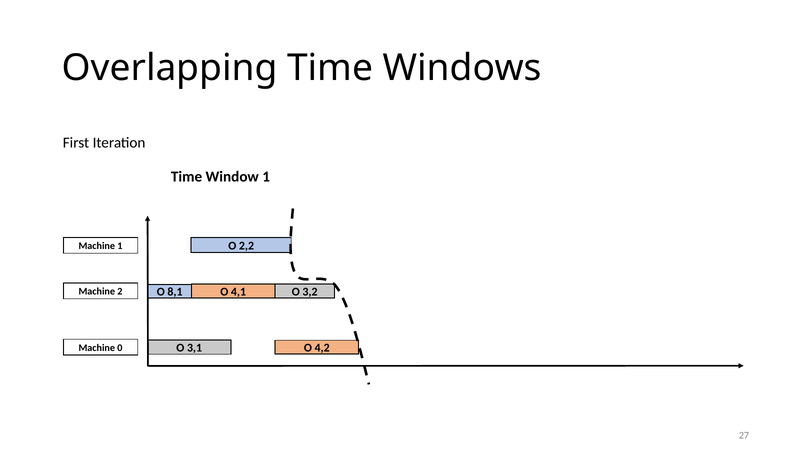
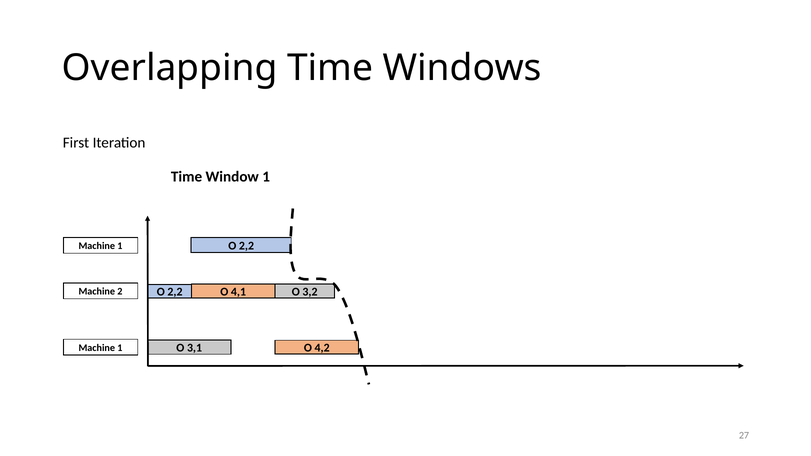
8,1: 8,1 -> 2,2 (175, 292)
0: 0 -> 1 (120, 348)
